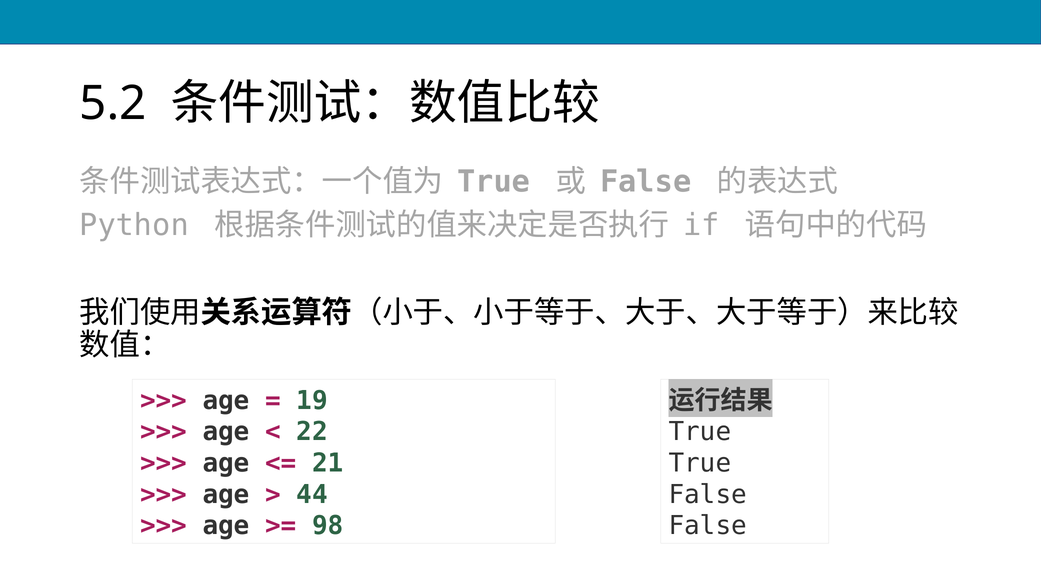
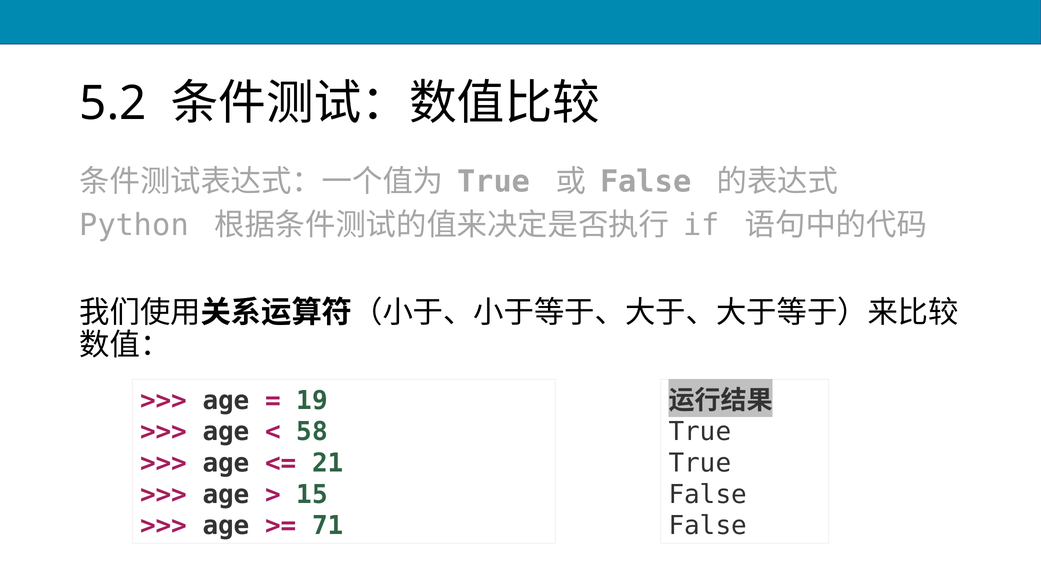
22: 22 -> 58 (312, 432)
44: 44 -> 15 (312, 494)
98: 98 -> 71 (328, 525)
